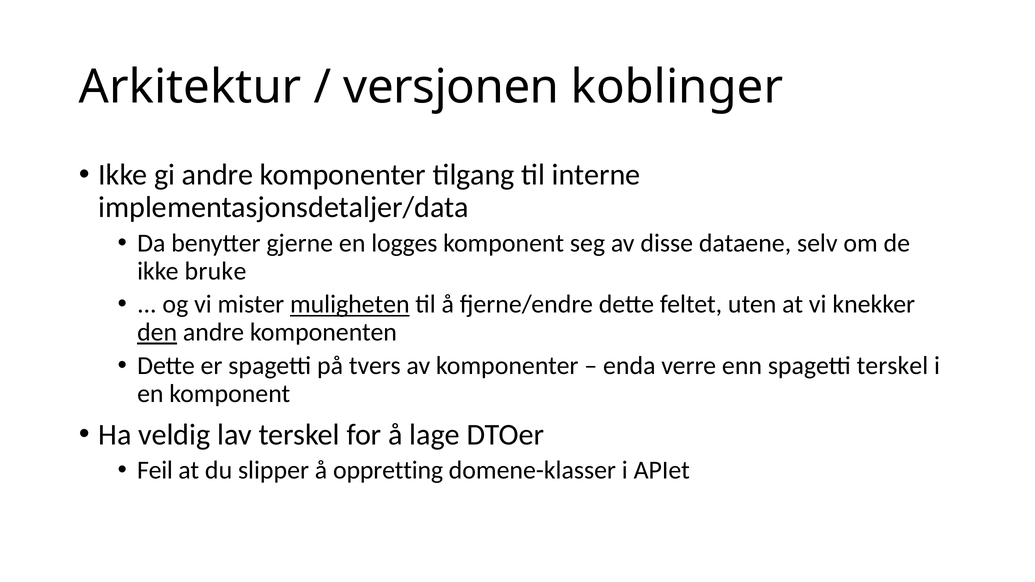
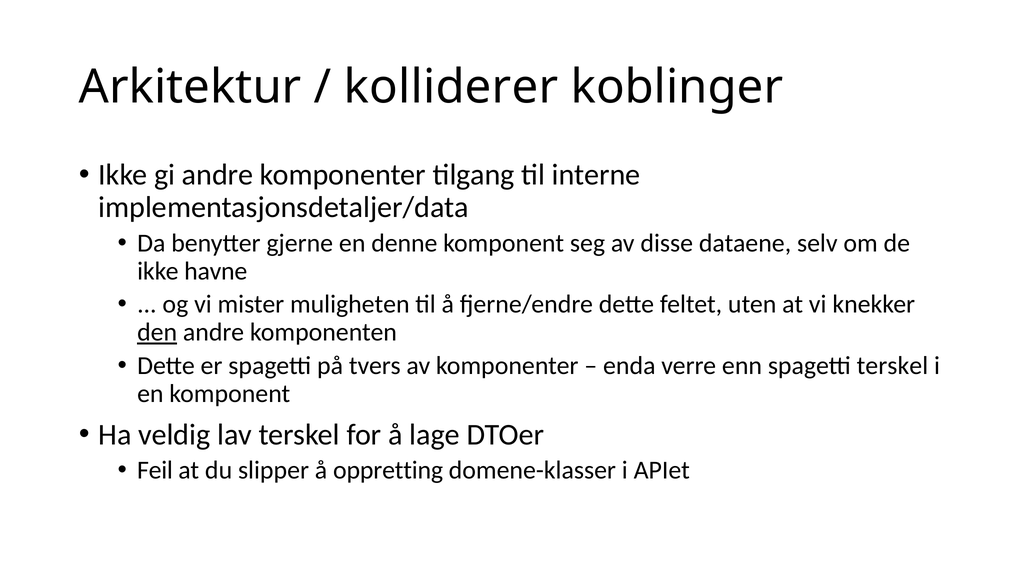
versjonen: versjonen -> kolliderer (451, 87)
logges: logges -> denne (404, 243)
bruke: bruke -> havne (216, 271)
muligheten underline: present -> none (350, 305)
